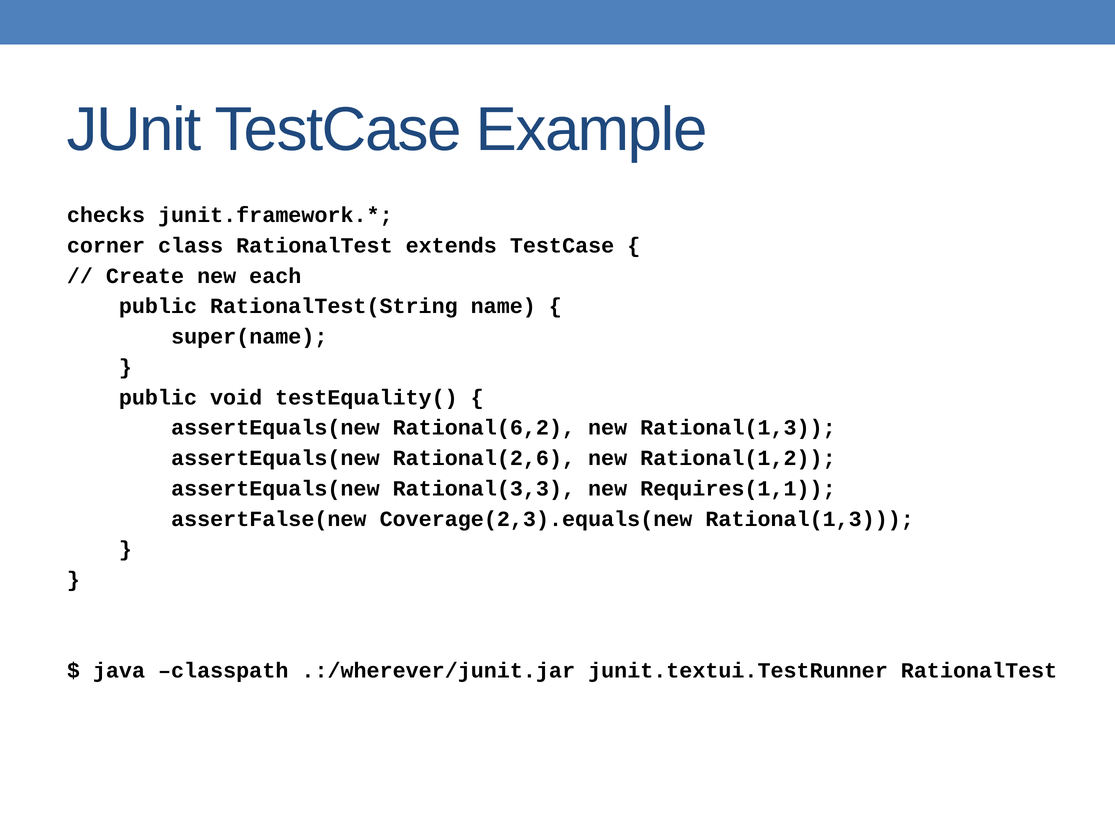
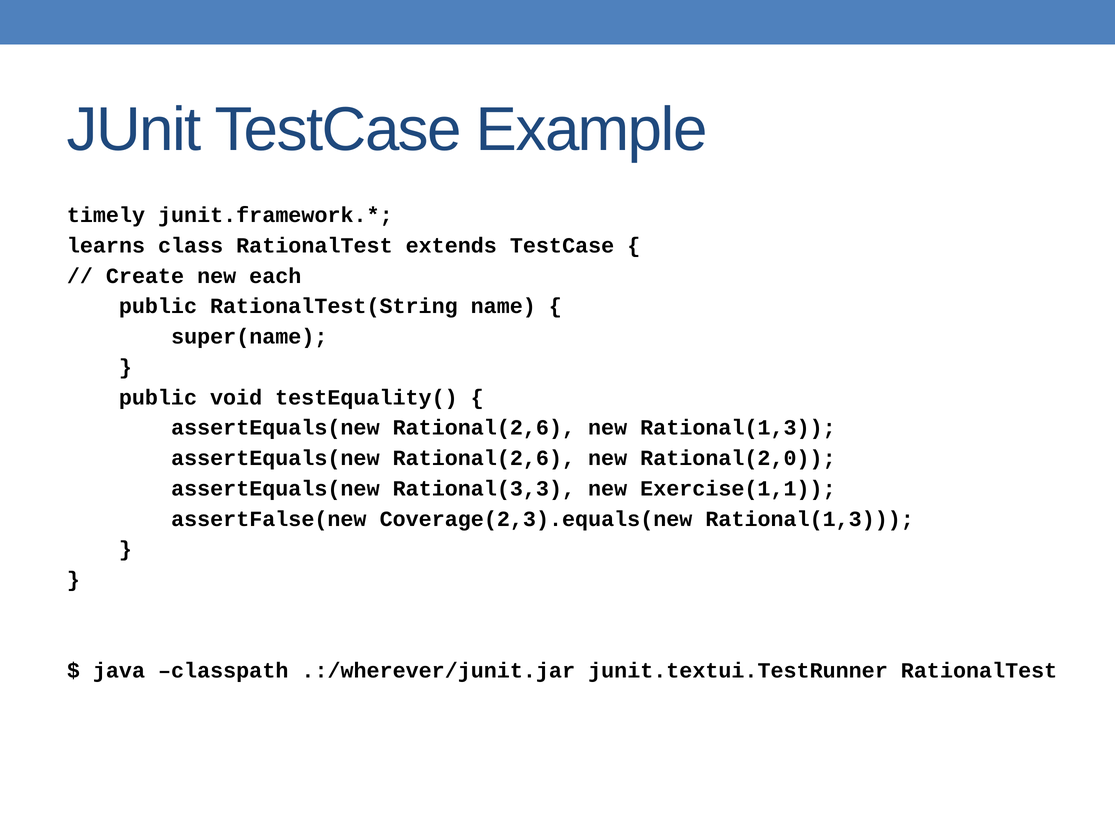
checks: checks -> timely (106, 215)
corner: corner -> learns (106, 246)
Rational(6,2: Rational(6,2 -> Rational(2,6 (484, 428)
Rational(1,2: Rational(1,2 -> Rational(2,0 (738, 458)
Requires(1,1: Requires(1,1 -> Exercise(1,1 (738, 489)
